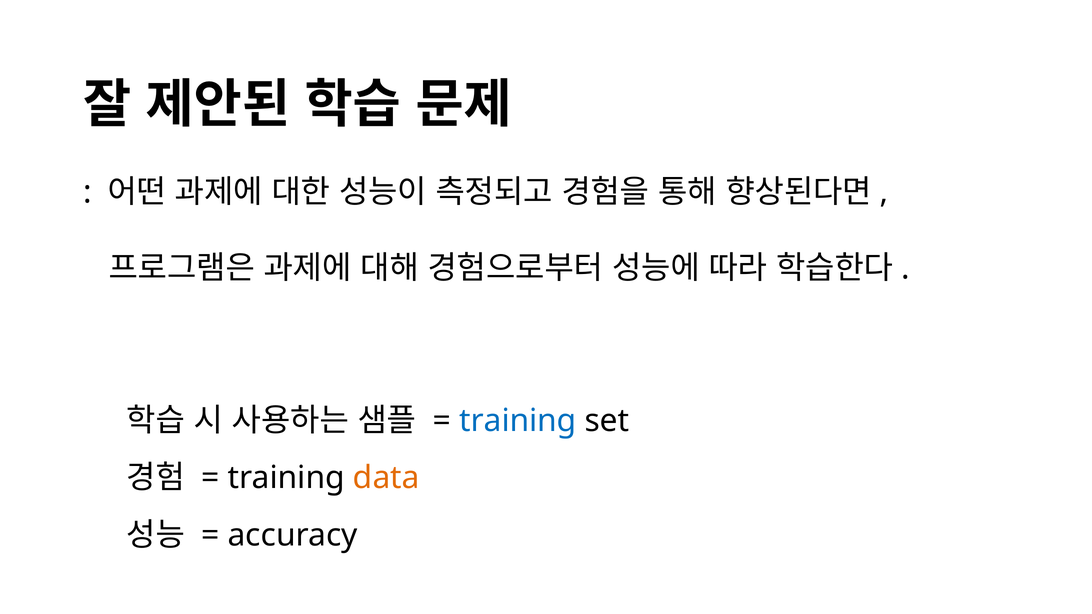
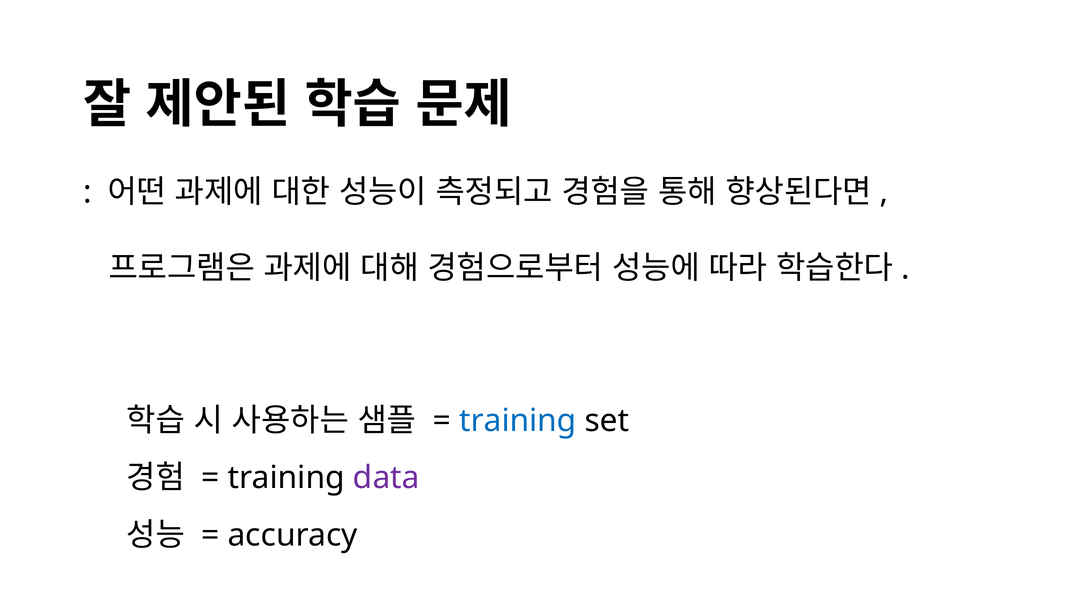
data colour: orange -> purple (386, 478)
